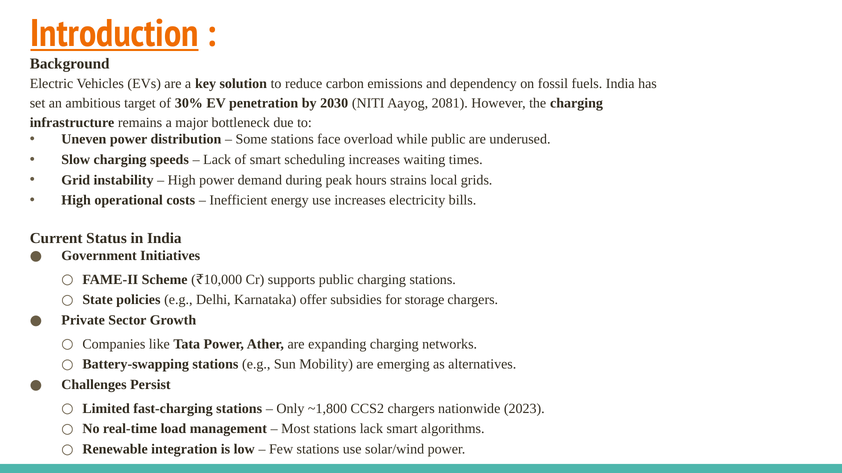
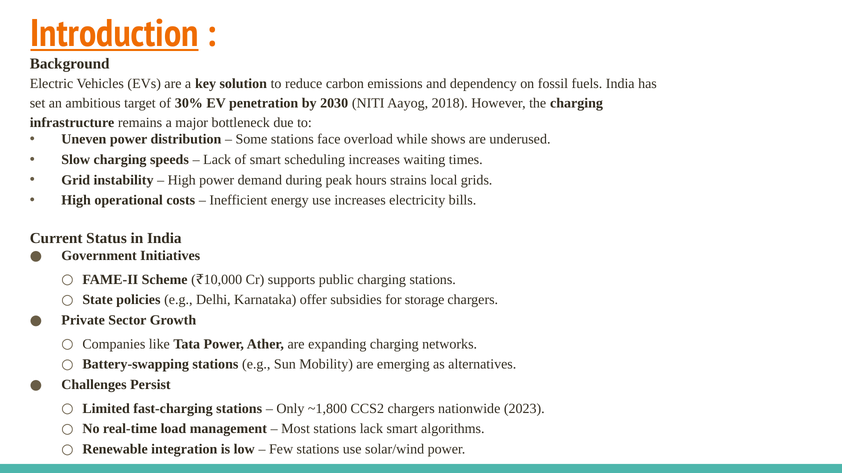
2081: 2081 -> 2018 (450, 103)
while public: public -> shows (448, 140)
